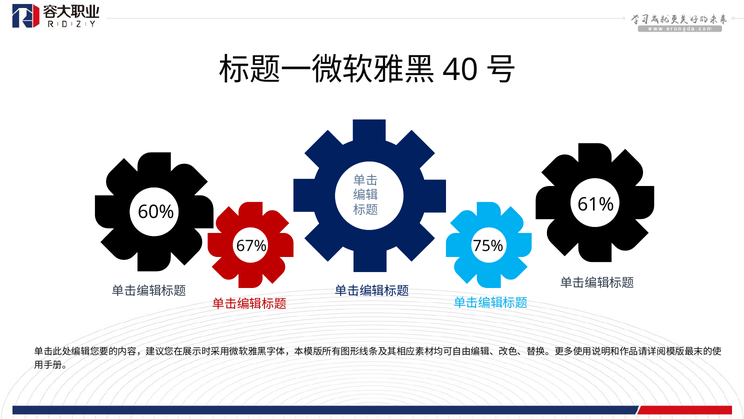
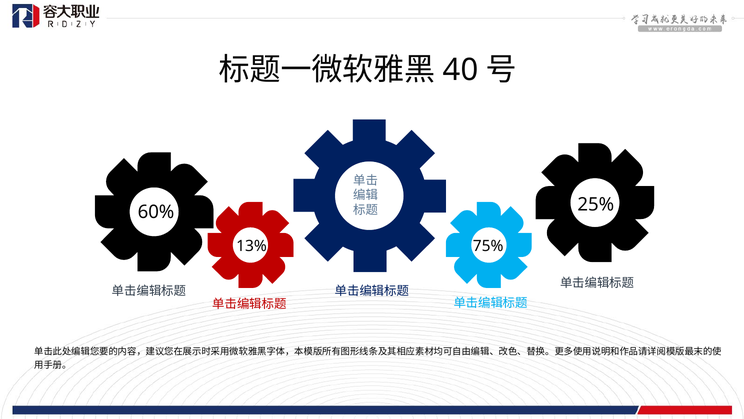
61%: 61% -> 25% (596, 204)
67%: 67% -> 13% (252, 246)
